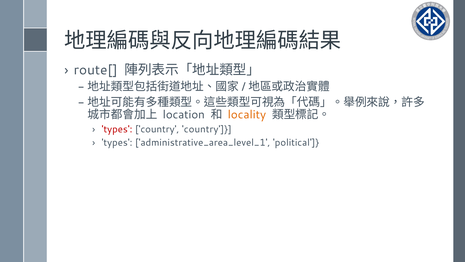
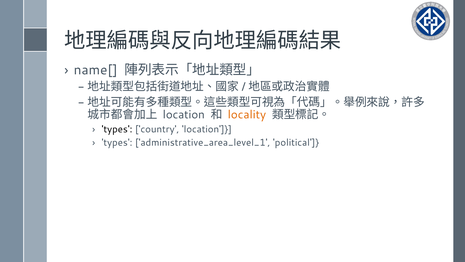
route[: route[ -> name[ (96, 70)
types colour: red -> black (117, 129)
country country: country -> location (207, 129)
